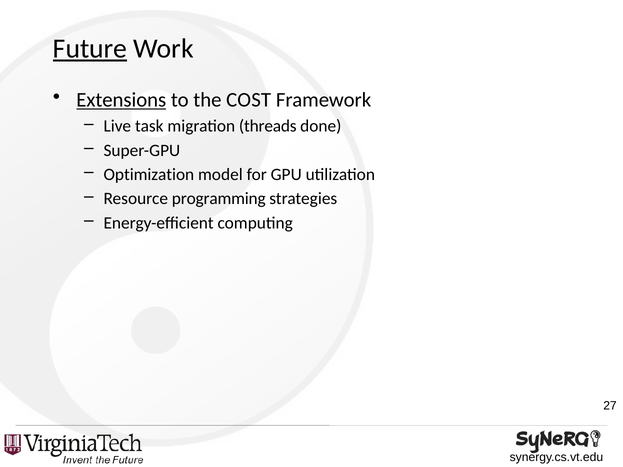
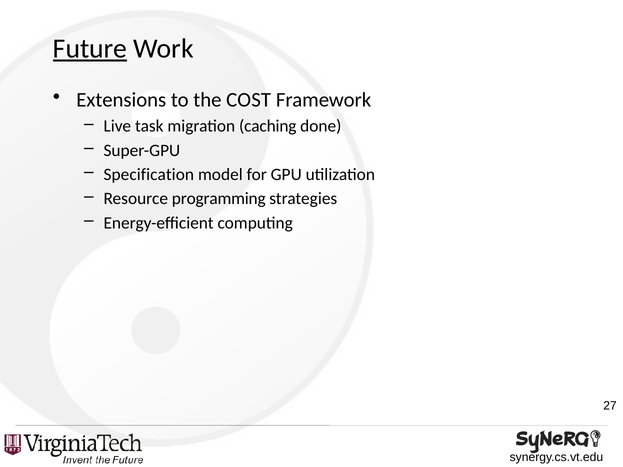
Extensions underline: present -> none (121, 100)
threads: threads -> caching (268, 126)
Optimization: Optimization -> Specification (149, 175)
